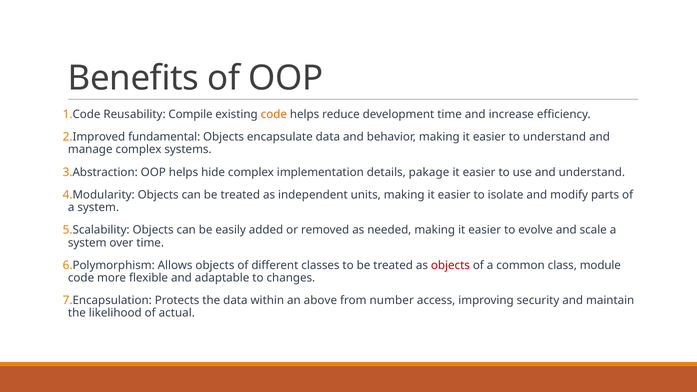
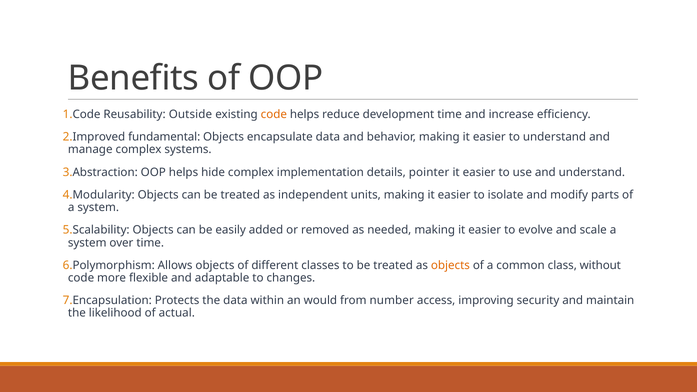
Compile: Compile -> Outside (190, 114)
pakage: pakage -> pointer (429, 172)
objects colour: red -> orange (450, 265)
module: module -> without (600, 265)
above: above -> would (320, 301)
